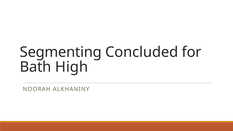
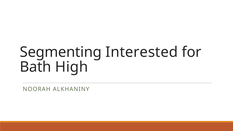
Concluded: Concluded -> Interested (142, 52)
